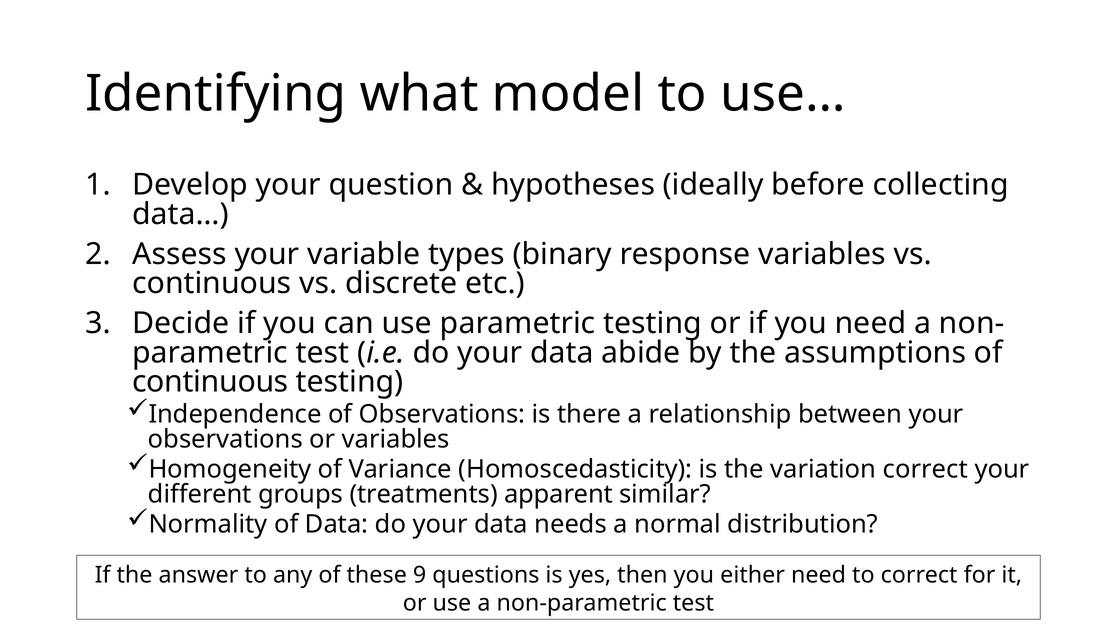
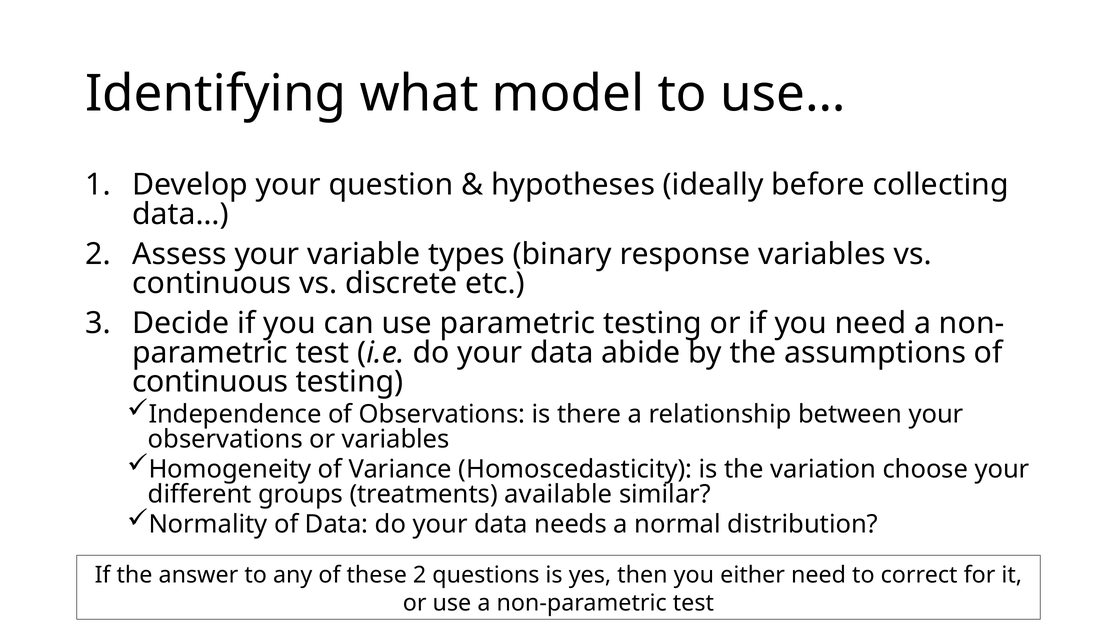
variation correct: correct -> choose (925, 470)
apparent: apparent -> available (558, 495)
these 9: 9 -> 2 (420, 575)
